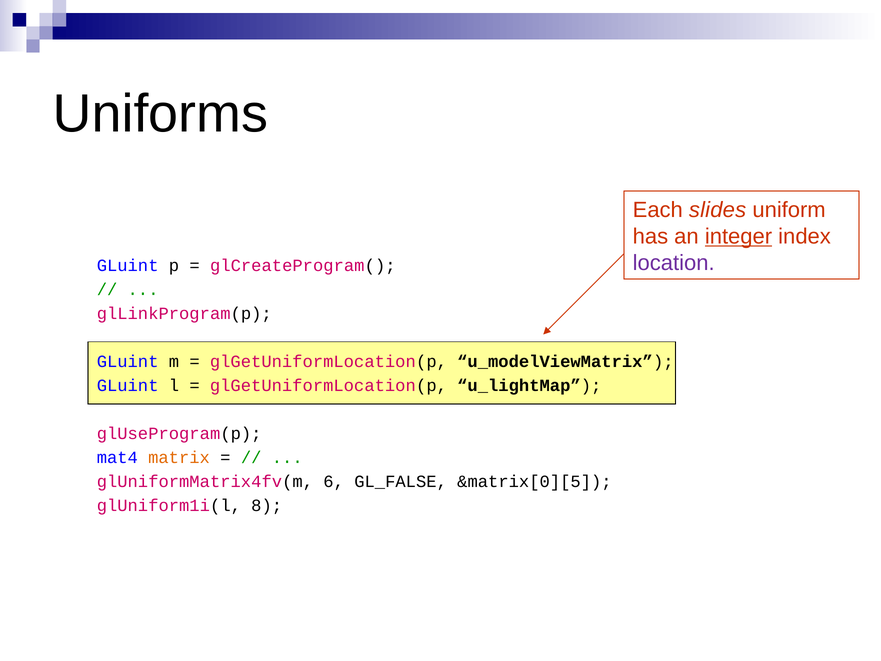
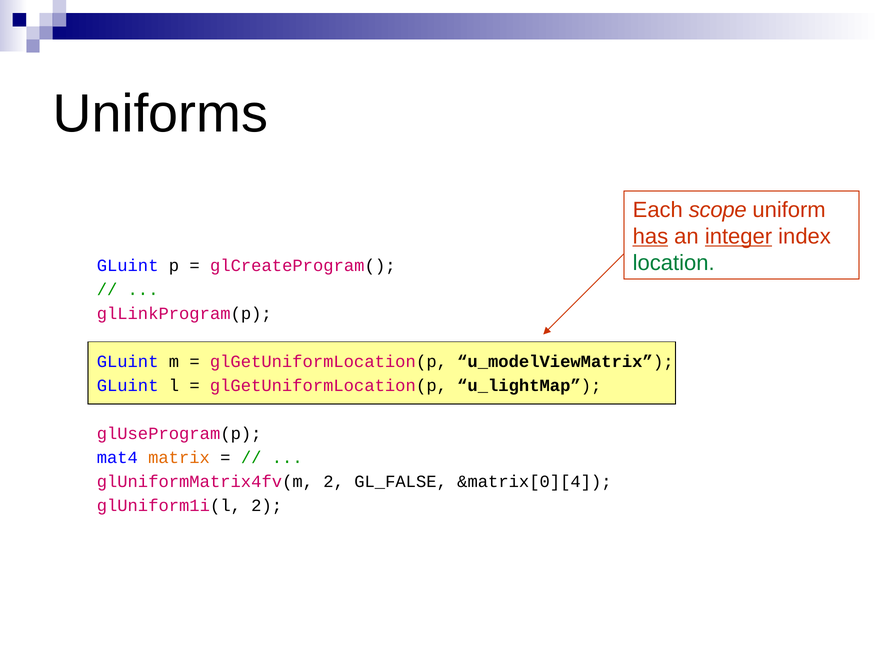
slides: slides -> scope (718, 210)
has underline: none -> present (650, 236)
location colour: purple -> green (674, 263)
glUniformMatrix4fv(m 6: 6 -> 2 (334, 481)
&matrix[0][5: &matrix[0][5 -> &matrix[0][4 (534, 481)
glUniform1i(l 8: 8 -> 2 (267, 505)
